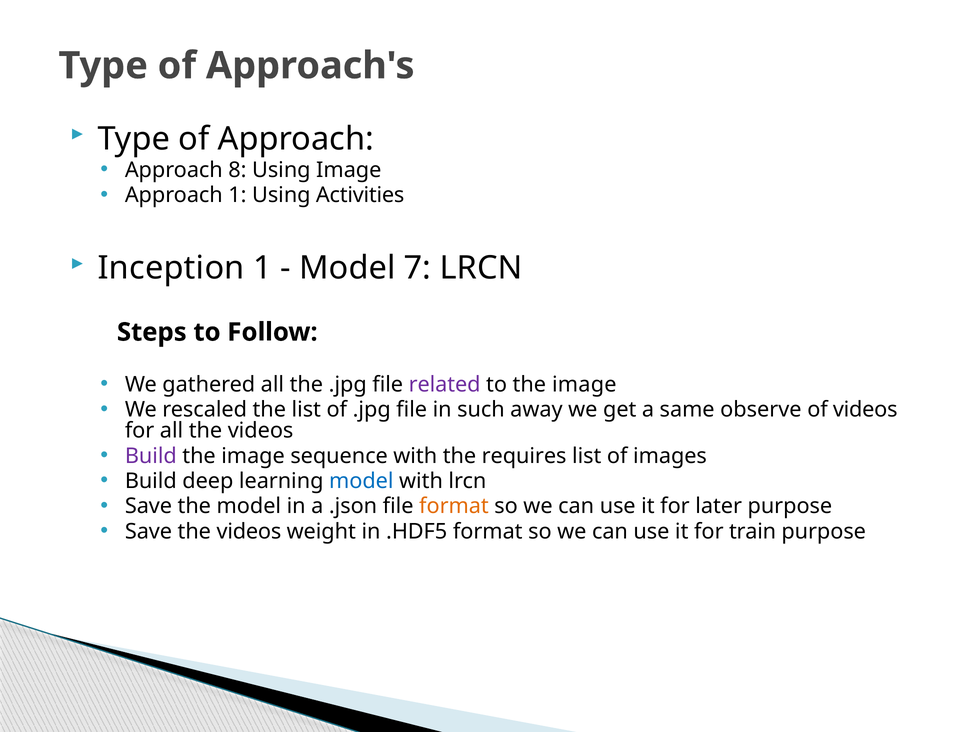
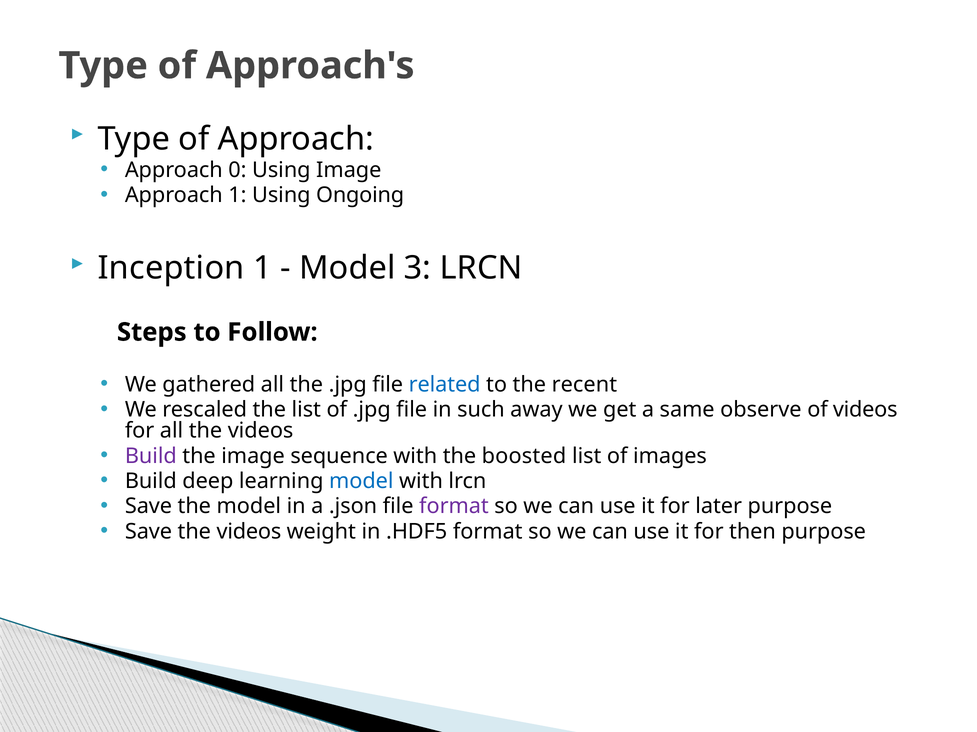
8: 8 -> 0 (237, 170)
Activities: Activities -> Ongoing (360, 195)
7: 7 -> 3 (418, 268)
related colour: purple -> blue (445, 385)
to the image: image -> recent (584, 385)
requires: requires -> boosted (524, 456)
format colour: orange -> purple (454, 507)
train: train -> then (752, 532)
